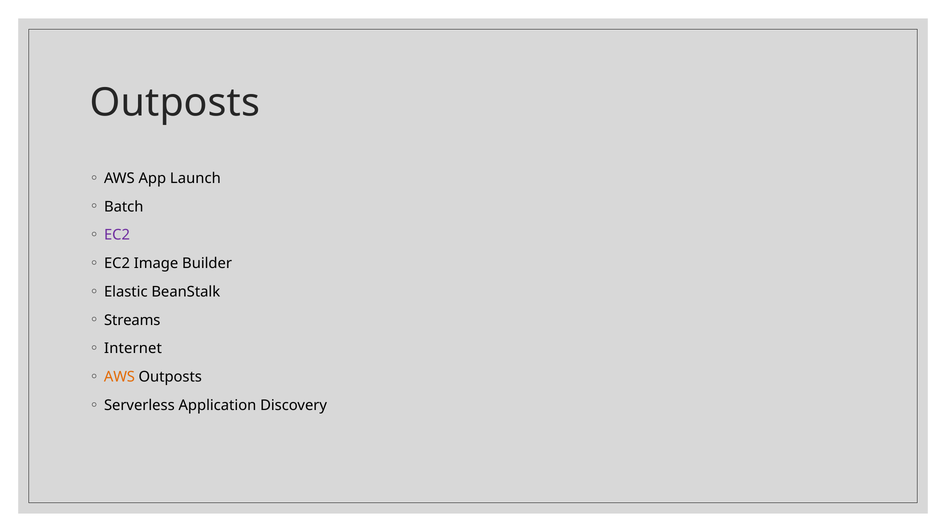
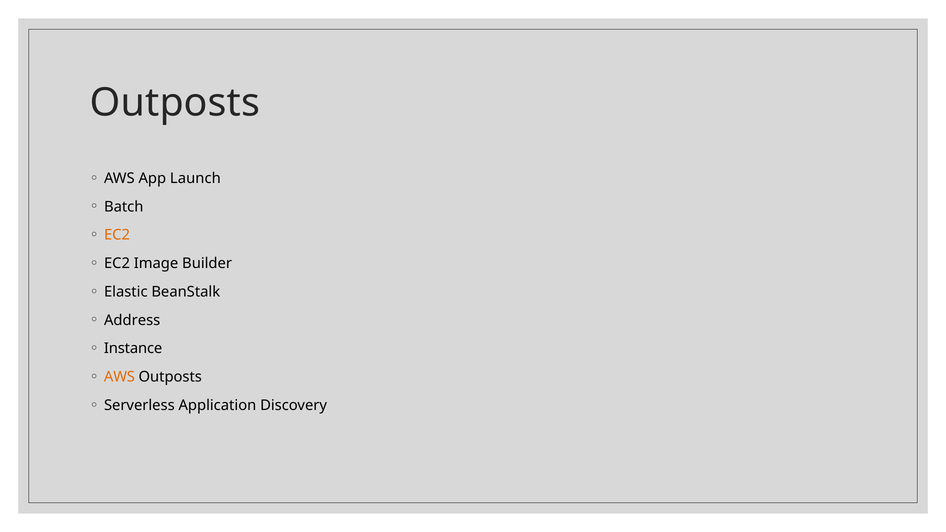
EC2 colour: purple -> orange (117, 235)
Streams: Streams -> Address (132, 320)
Internet: Internet -> Instance (133, 349)
